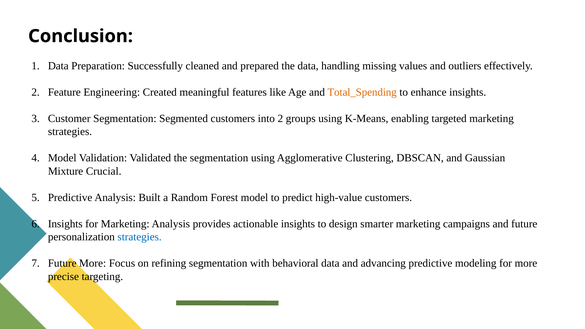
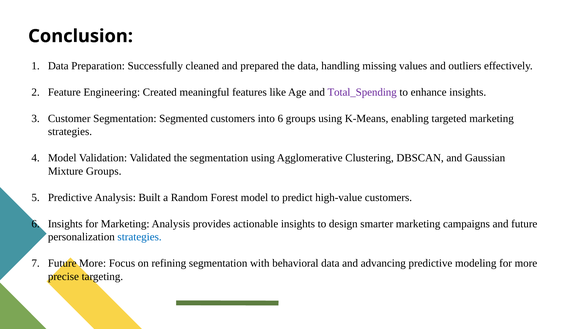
Total_Spending colour: orange -> purple (362, 92)
into 2: 2 -> 6 (280, 118)
Mixture Crucial: Crucial -> Groups (104, 171)
